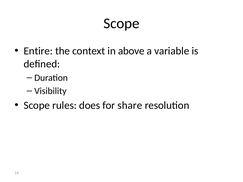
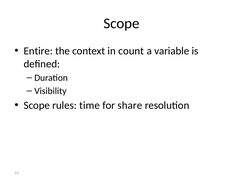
above: above -> count (131, 51)
does: does -> time (90, 106)
